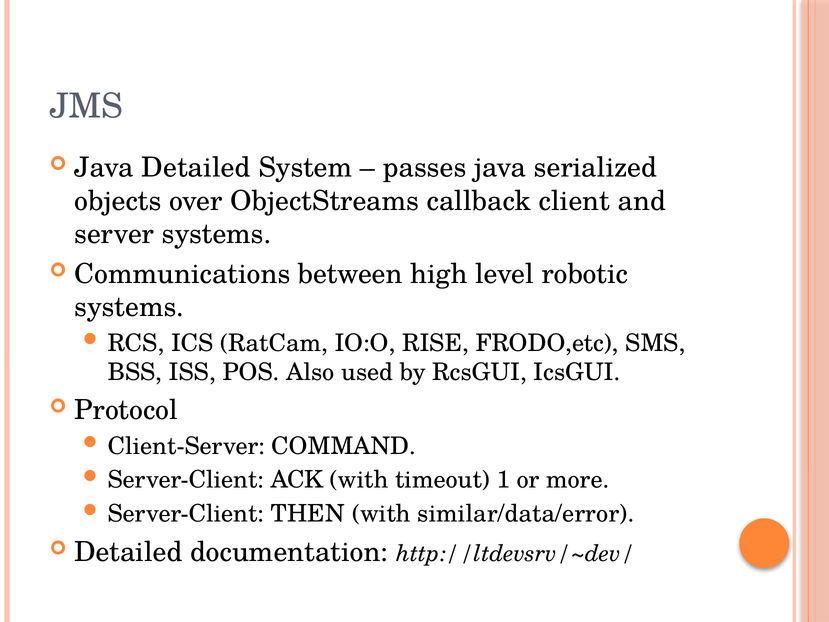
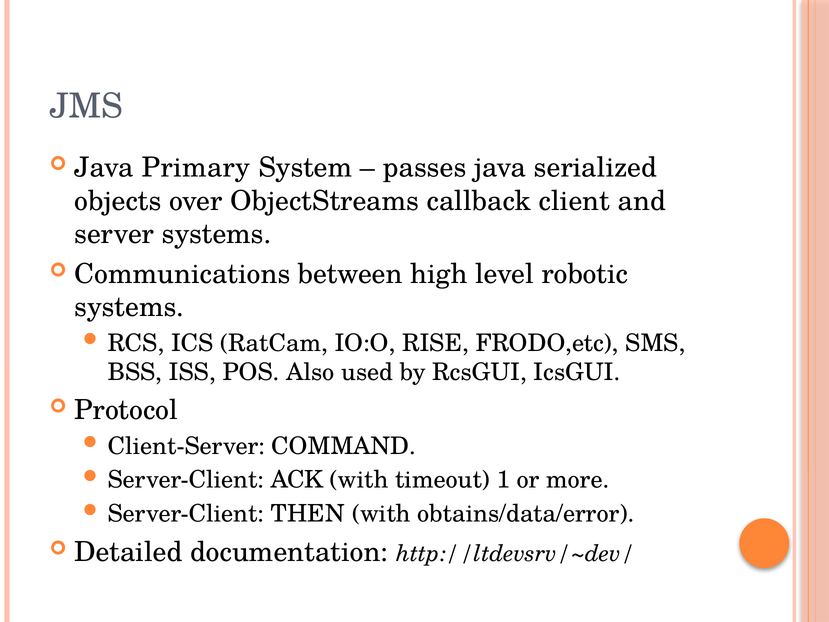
Java Detailed: Detailed -> Primary (196, 168)
similar/data/error: similar/data/error -> obtains/data/error (526, 514)
